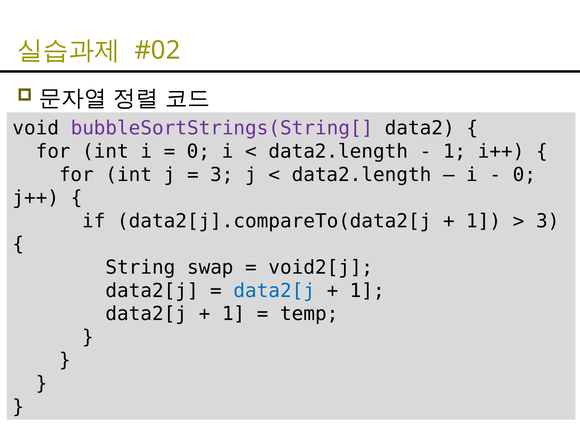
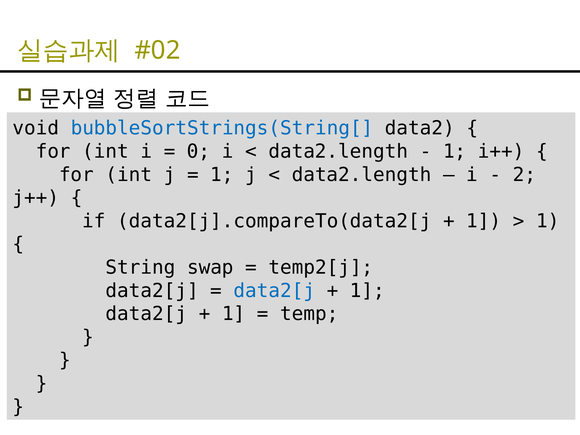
bubbleSortStrings(String[ colour: purple -> blue (222, 128)
3: 3 -> 1 (222, 175)
0: 0 -> 2 (524, 175)
3: 3 -> 1 (548, 221)
void2[j: void2[j -> temp2[j (321, 267)
